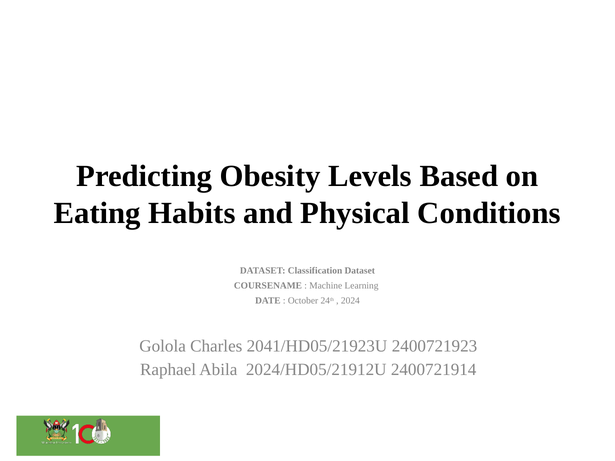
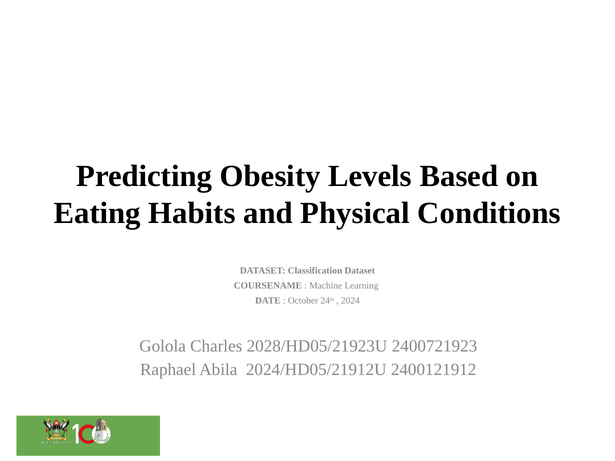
2041/HD05/21923U: 2041/HD05/21923U -> 2028/HD05/21923U (317, 347)
2400721914: 2400721914 -> 2400121912 (434, 370)
